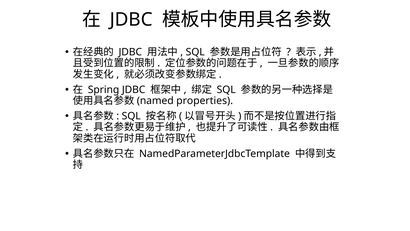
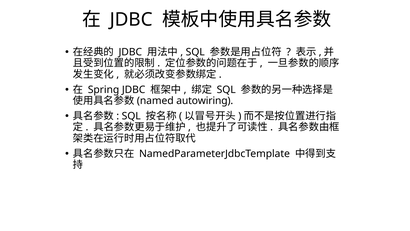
properties: properties -> autowiring (205, 101)
